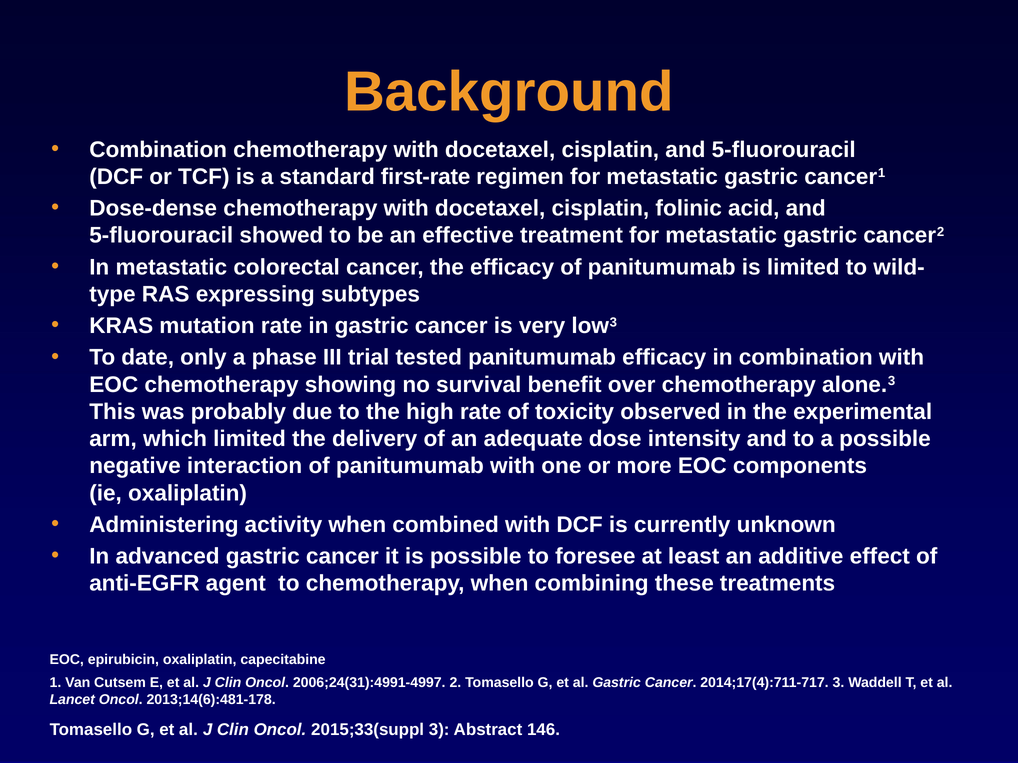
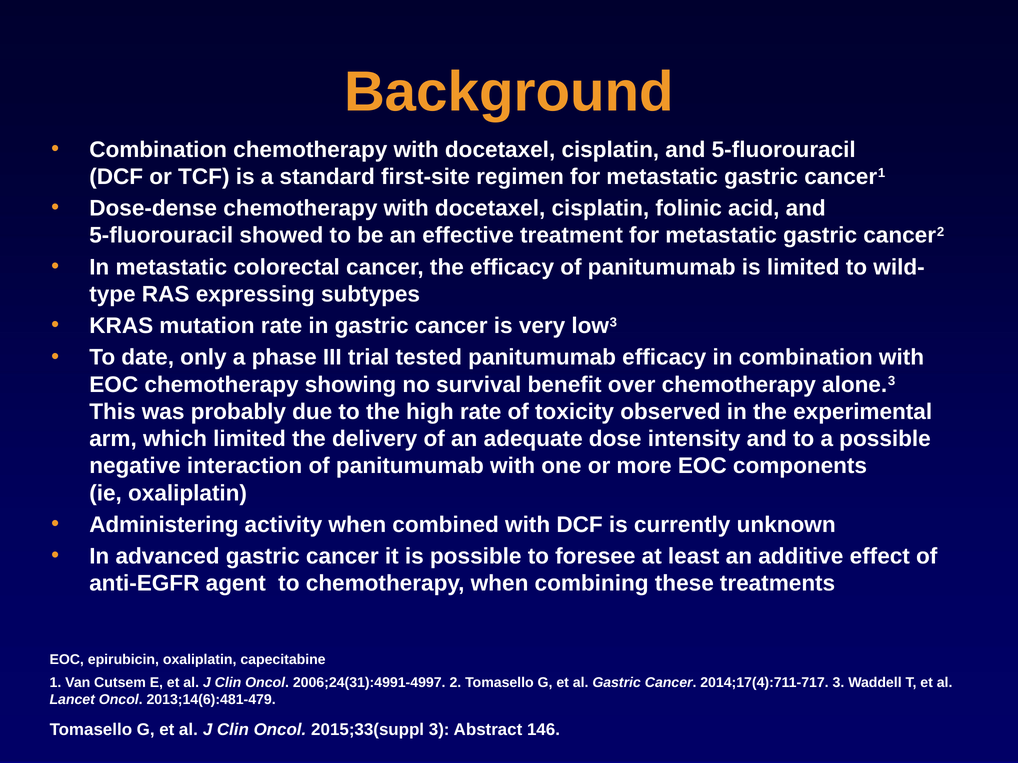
first-rate: first-rate -> first-site (425, 177)
2013;14(6):481-178: 2013;14(6):481-178 -> 2013;14(6):481-479 (211, 700)
